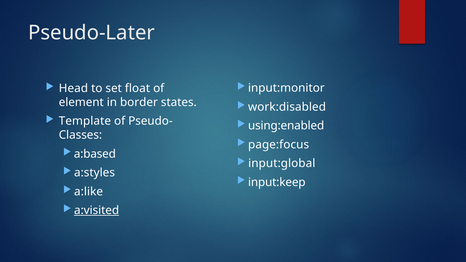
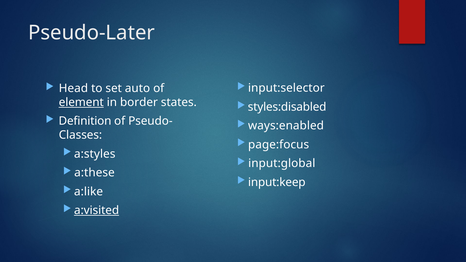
input:monitor: input:monitor -> input:selector (286, 88)
float: float -> auto (137, 88)
element underline: none -> present (81, 102)
work:disabled: work:disabled -> styles:disabled (287, 107)
Template: Template -> Definition (85, 121)
using:enabled: using:enabled -> ways:enabled (286, 126)
a:based: a:based -> a:styles (95, 154)
a:styles: a:styles -> a:these (94, 173)
